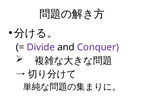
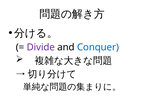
Conquer colour: purple -> blue (98, 47)
